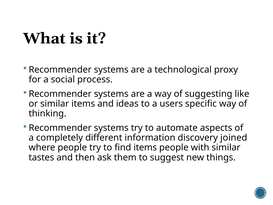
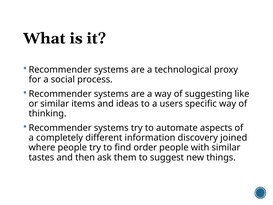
find items: items -> order (145, 147)
